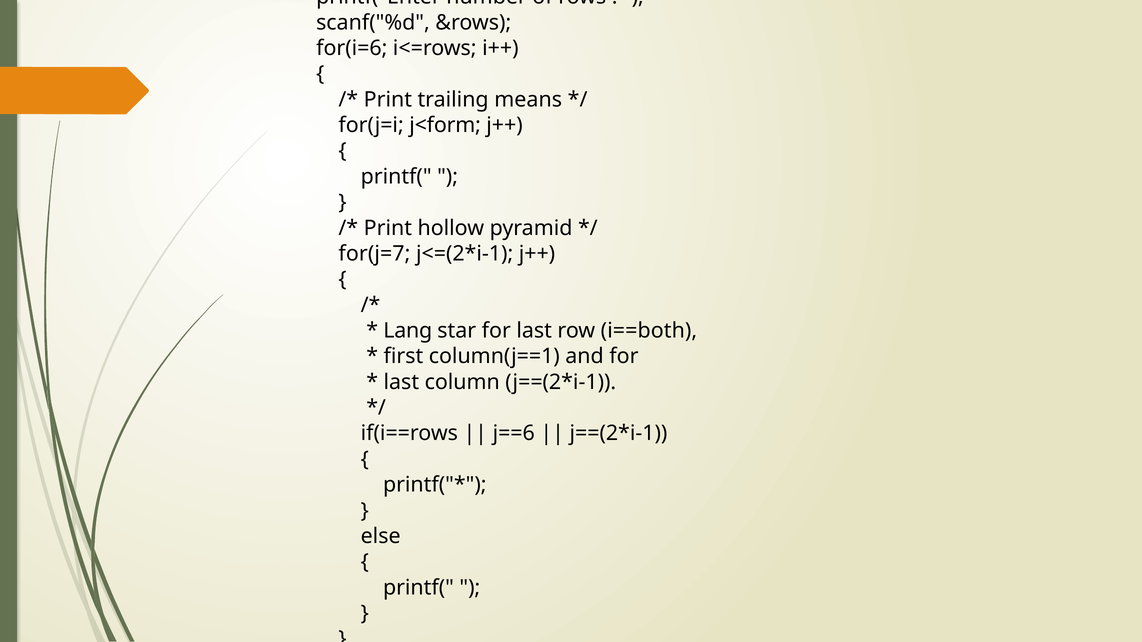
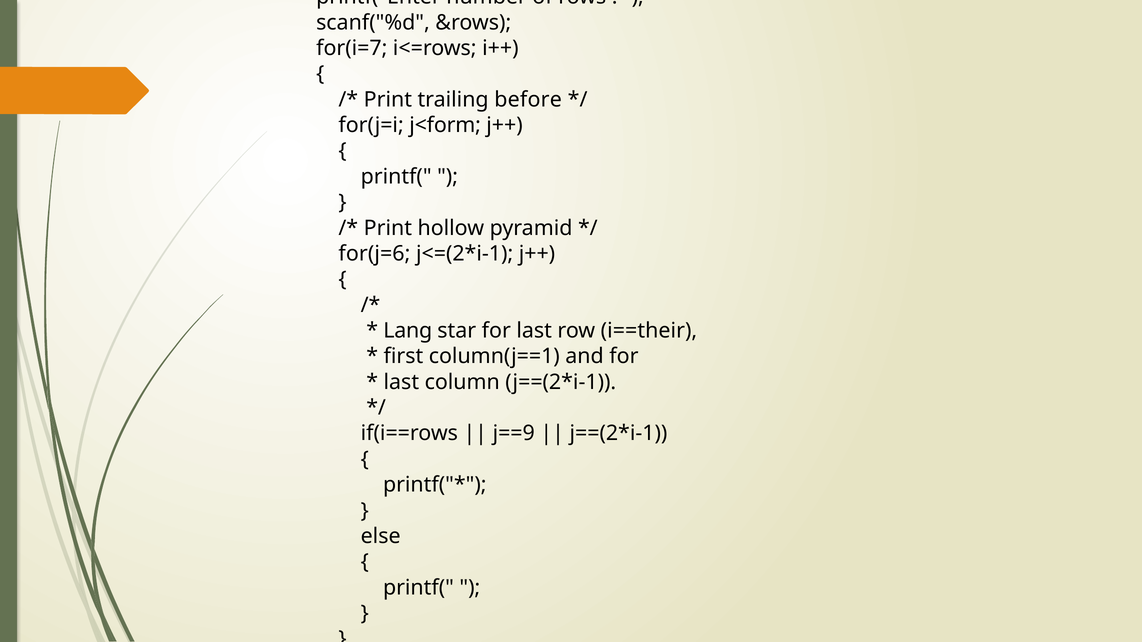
for(i=6: for(i=6 -> for(i=7 (352, 48)
means: means -> before (528, 100)
for(j=7: for(j=7 -> for(j=6 (374, 254)
i==both: i==both -> i==their (649, 331)
j==6: j==6 -> j==9 (514, 434)
